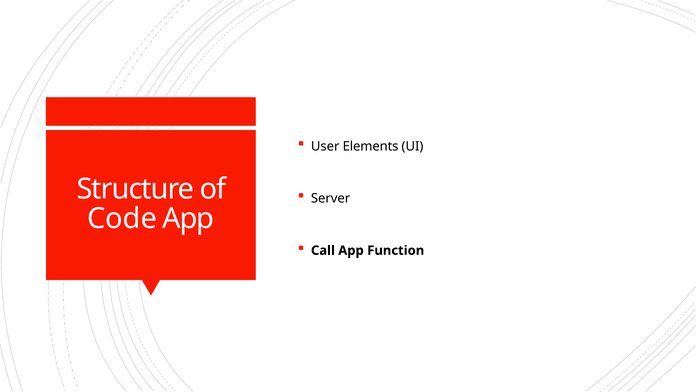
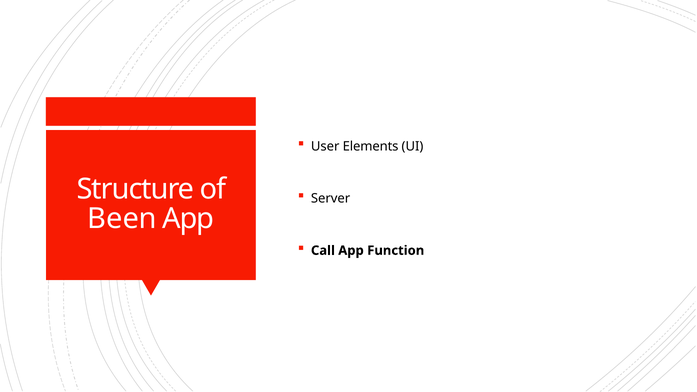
Code: Code -> Been (122, 219)
